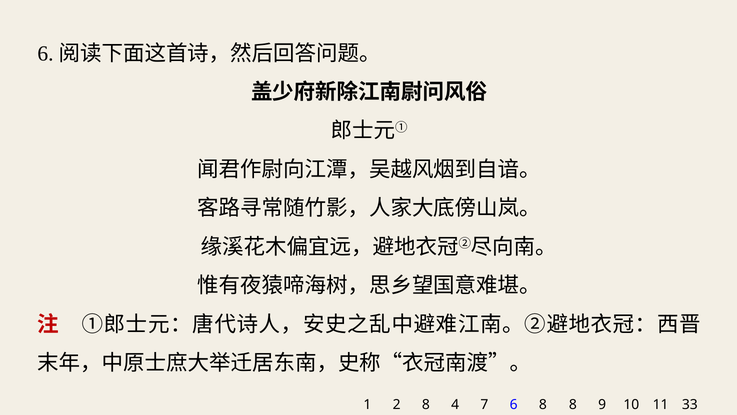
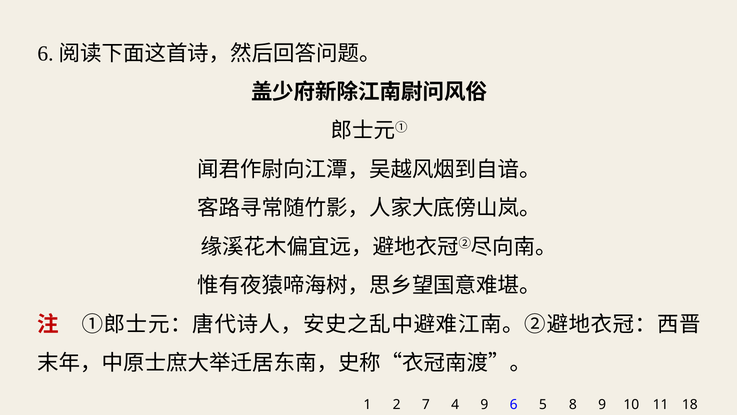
2 8: 8 -> 7 (426, 404)
4 7: 7 -> 9 (484, 404)
6 8: 8 -> 5 (543, 404)
33: 33 -> 18 (690, 404)
